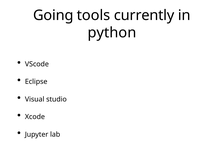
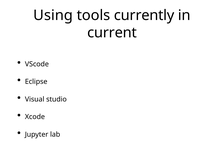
Going: Going -> Using (53, 15)
python: python -> current (112, 33)
